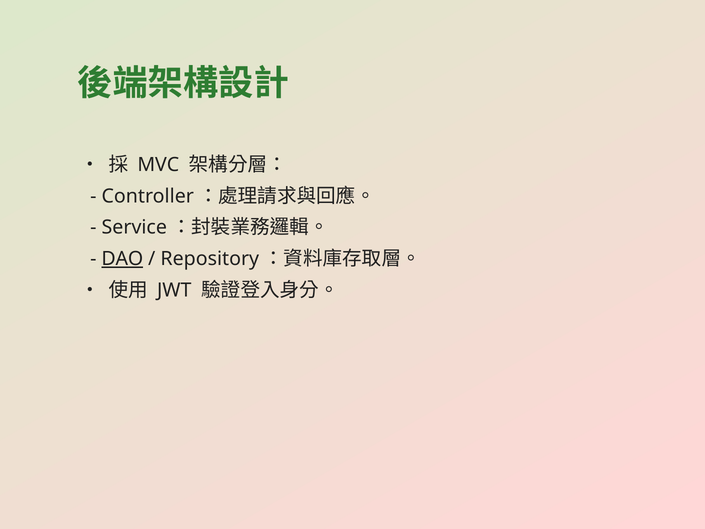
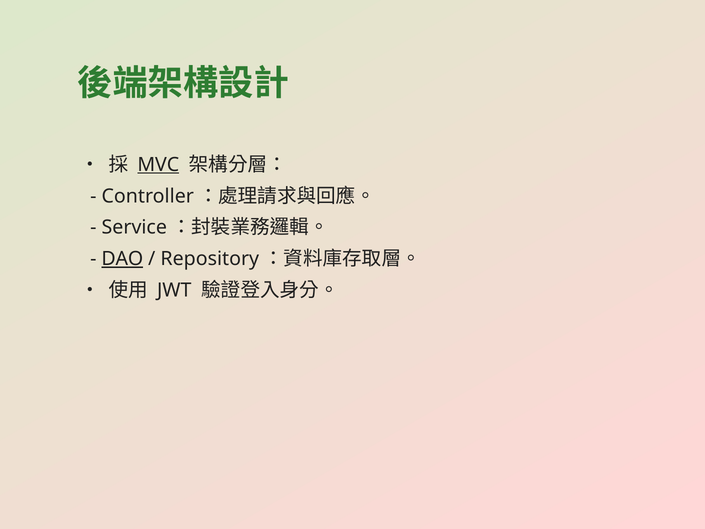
MVC underline: none -> present (158, 165)
